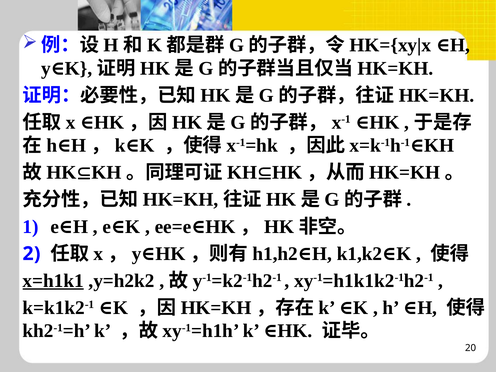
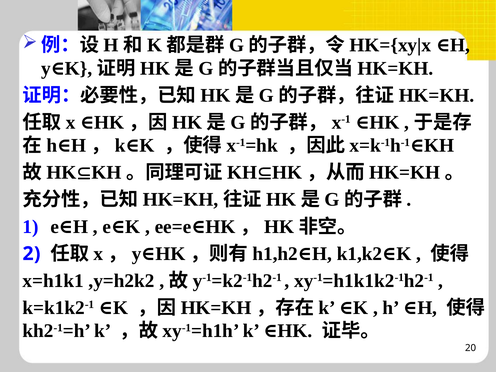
x=h1k1 underline: present -> none (53, 281)
